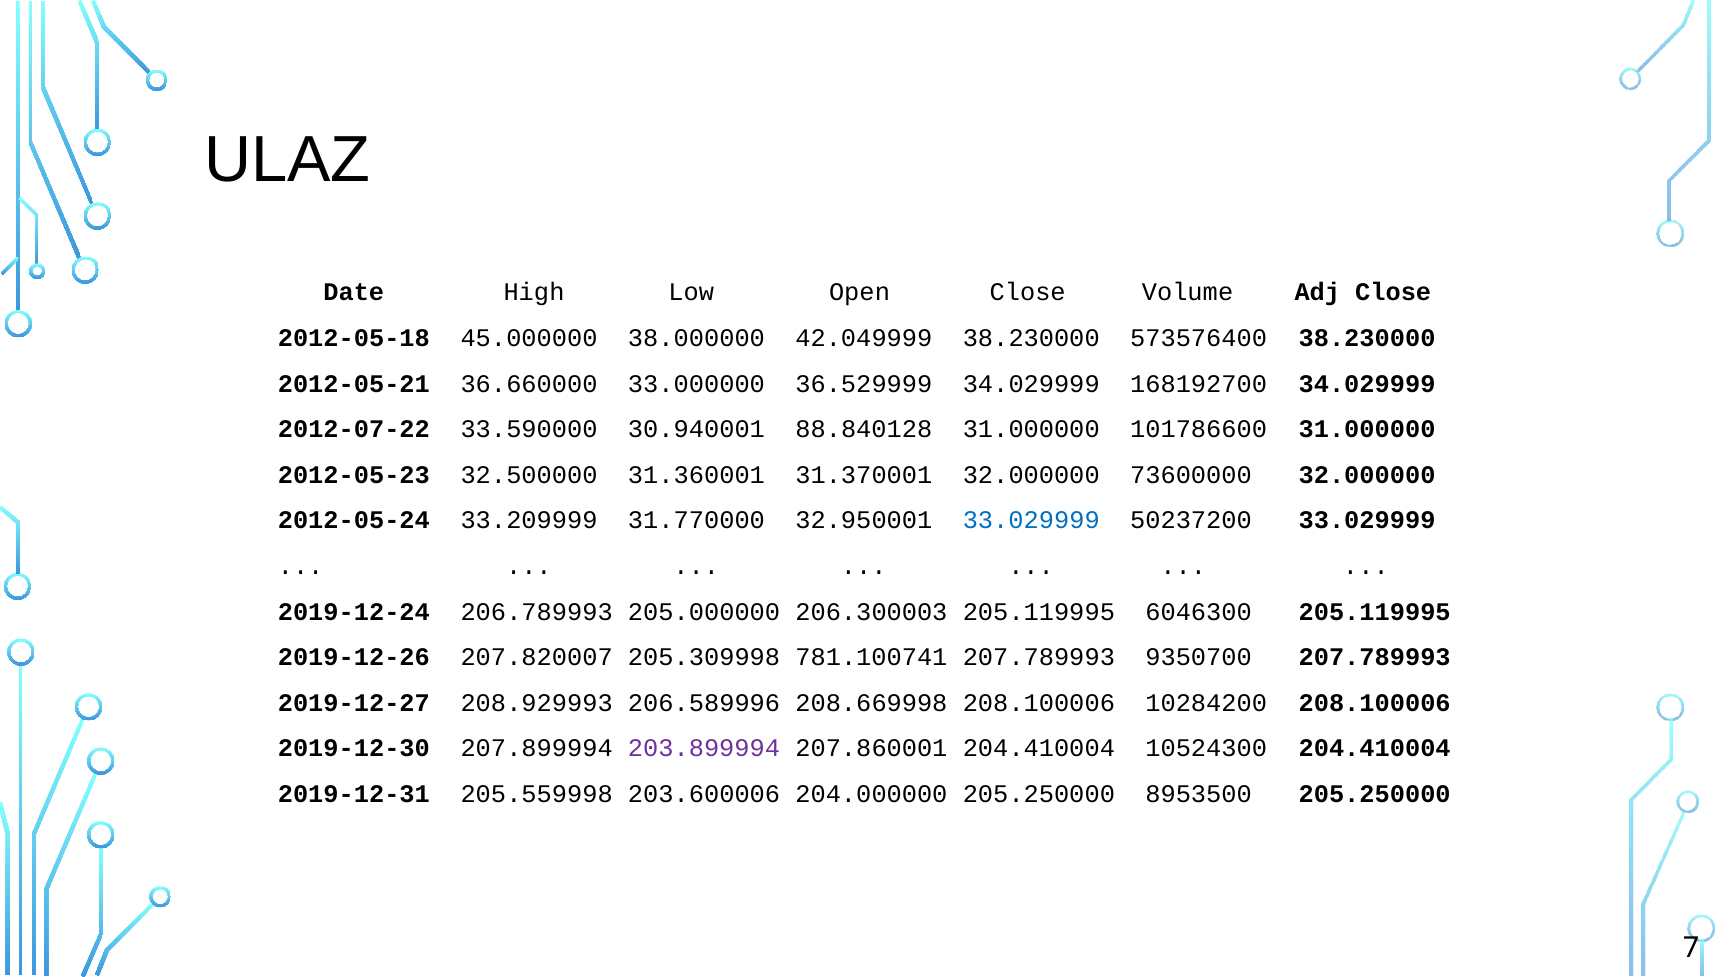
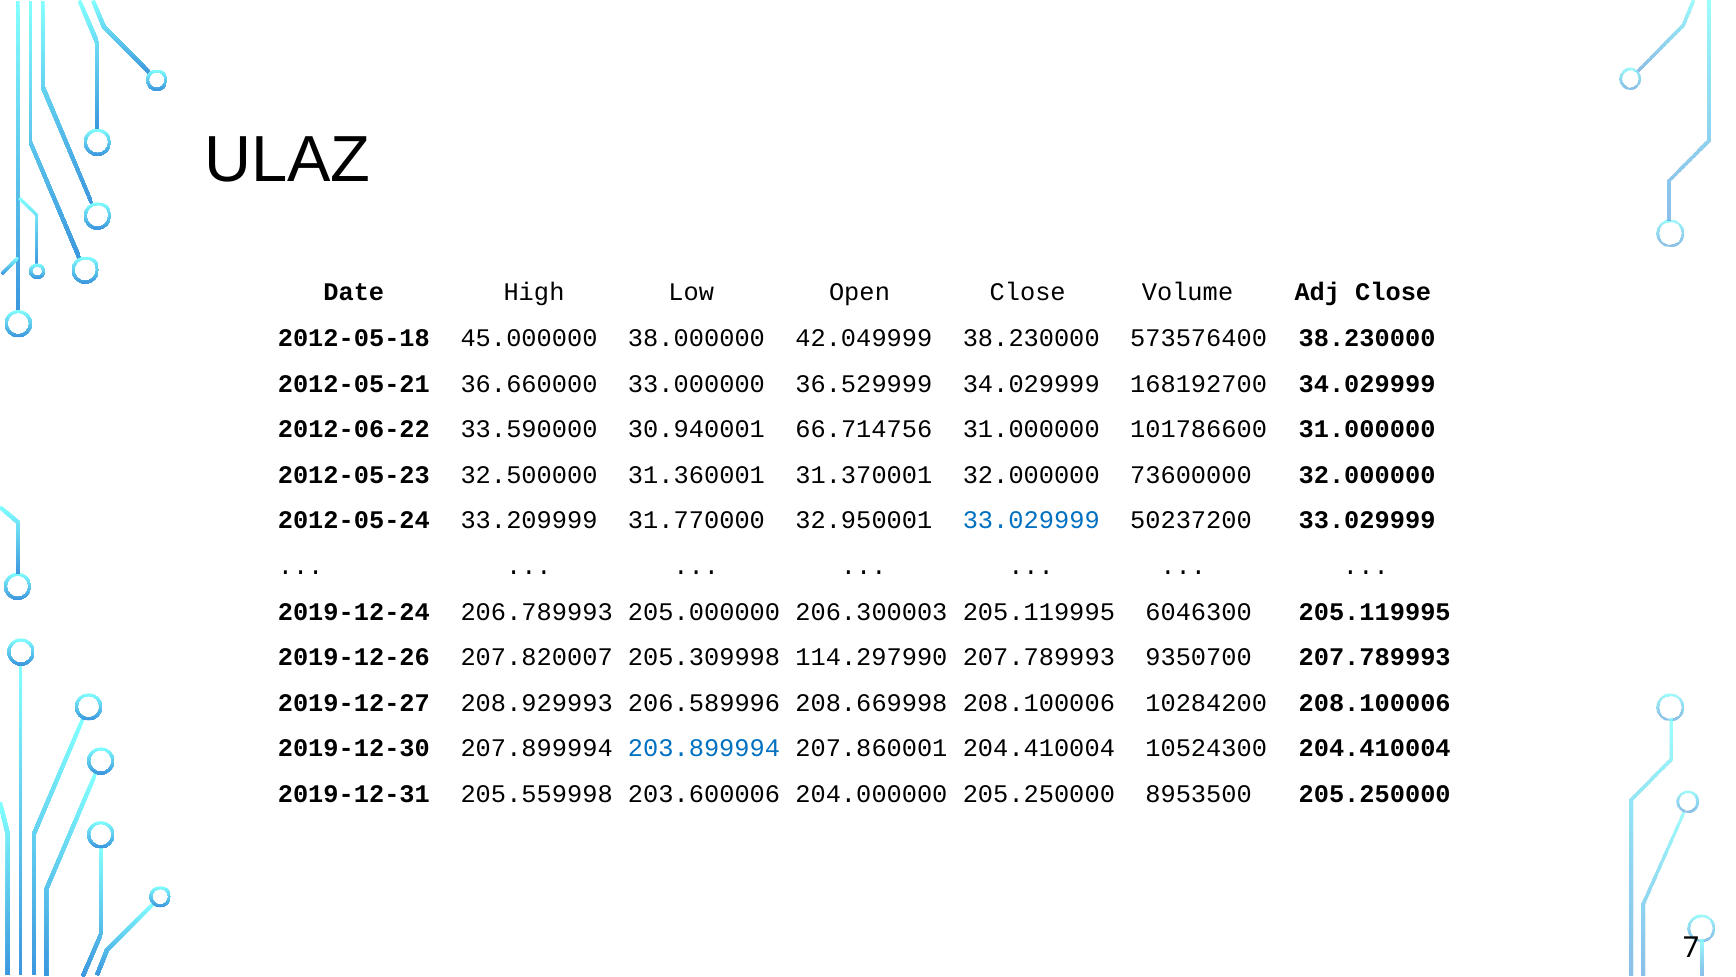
2012-07-22: 2012-07-22 -> 2012-06-22 (354, 429)
88.840128: 88.840128 -> 66.714756 (864, 429)
781.100741: 781.100741 -> 114.297990 (871, 657)
203.899994 colour: purple -> blue (704, 748)
